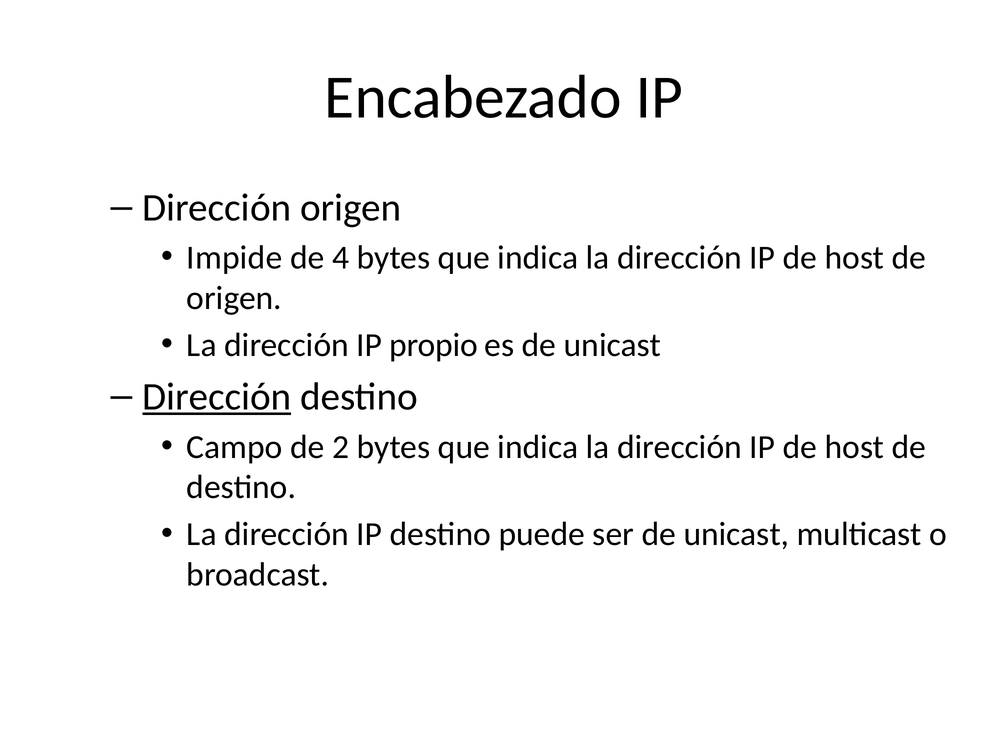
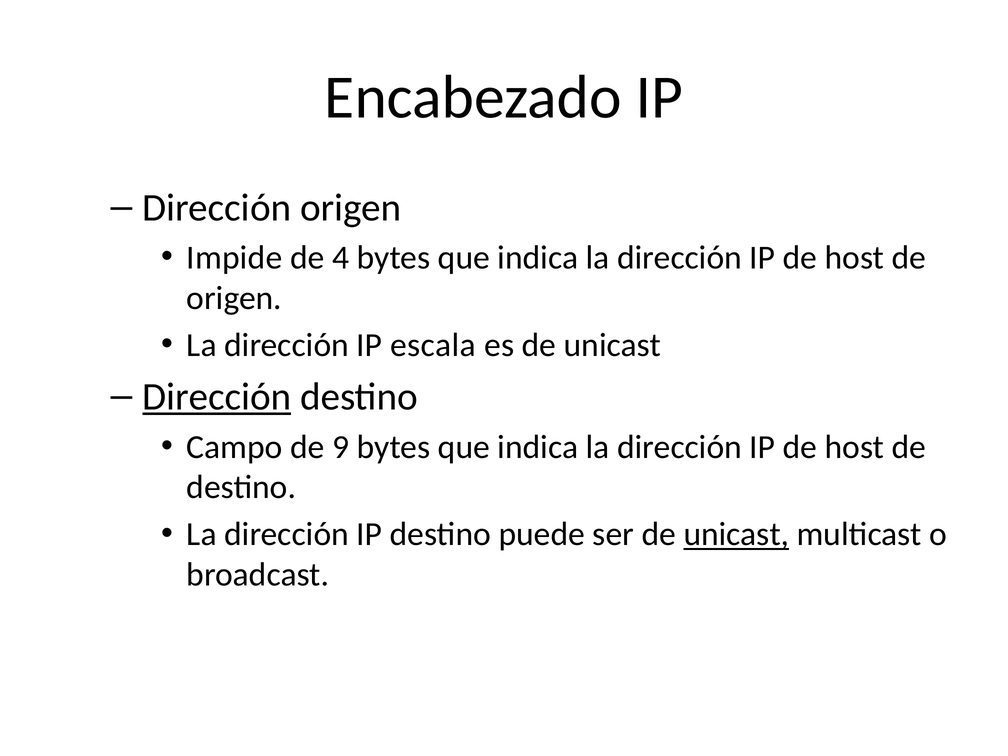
propio: propio -> escala (433, 345)
2: 2 -> 9 (341, 447)
unicast underline: none -> present (736, 534)
